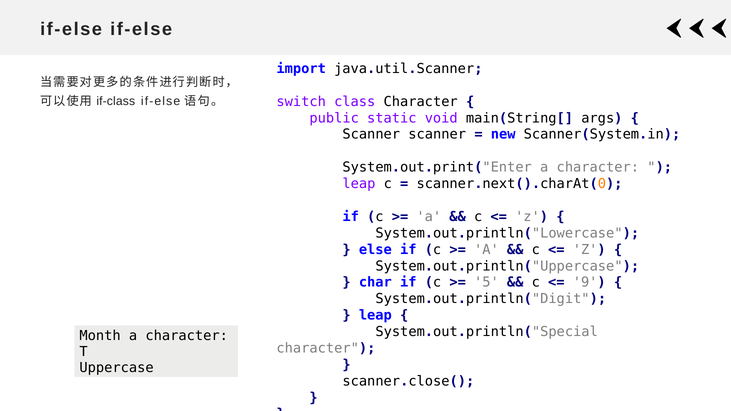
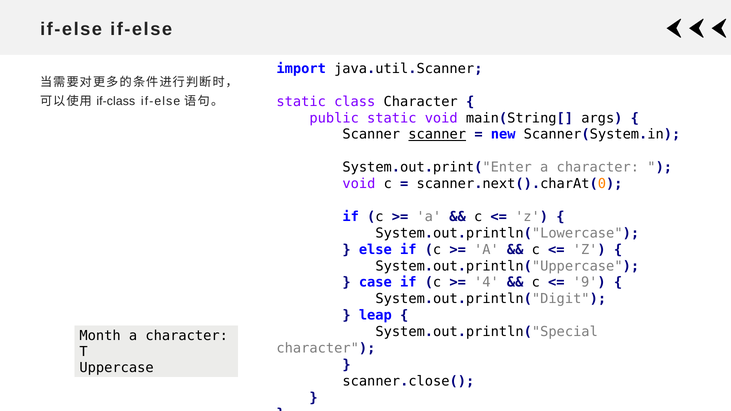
switch: switch -> static (301, 102)
scanner underline: none -> present (437, 135)
leap: leap -> void (359, 184)
char: char -> case (375, 283)
5: 5 -> 4 (486, 283)
